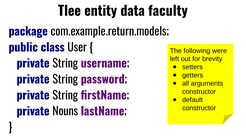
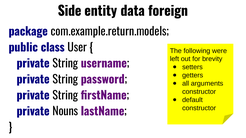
Tlee: Tlee -> Side (70, 11)
faculty: faculty -> foreign (168, 11)
